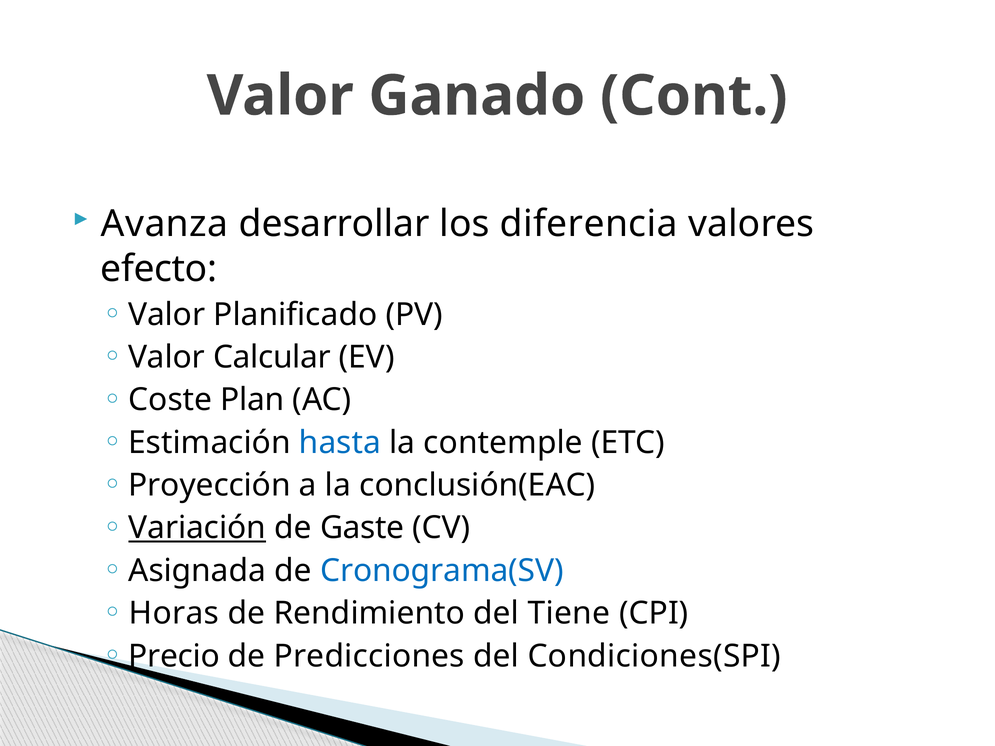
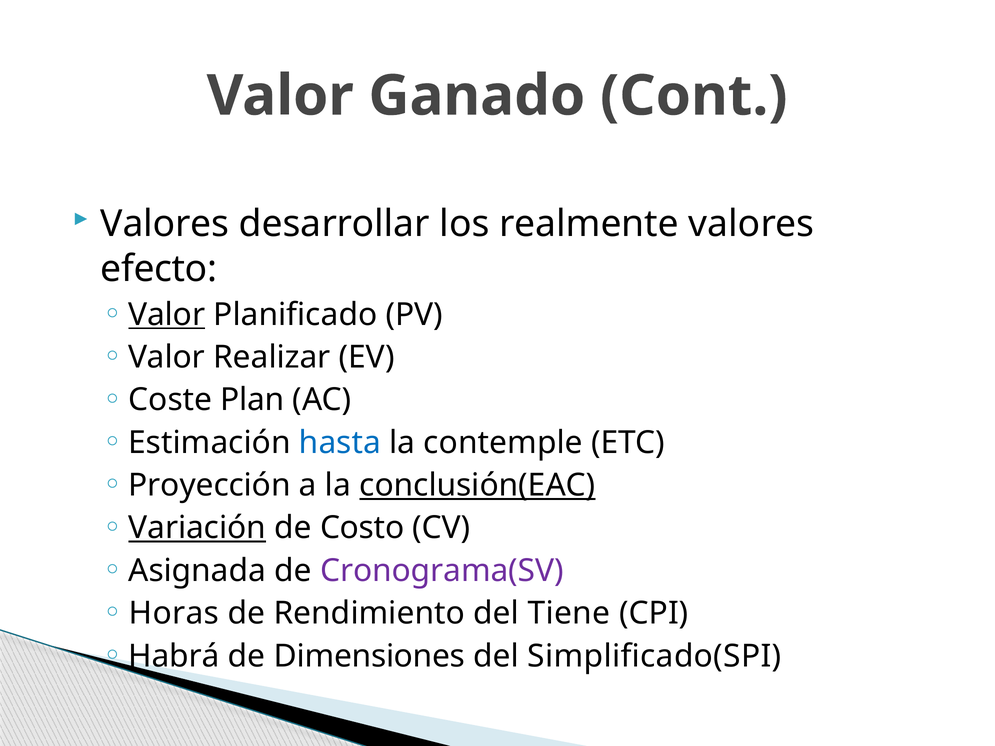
Avanza: Avanza -> Valores (165, 224)
diferencia: diferencia -> realmente (589, 224)
Valor underline: none -> present (167, 315)
Calcular: Calcular -> Realizar (272, 357)
conclusión(EAC underline: none -> present (477, 485)
Gaste: Gaste -> Costo (362, 528)
Cronograma(SV colour: blue -> purple (442, 571)
Precio: Precio -> Habrá (174, 656)
Predicciones: Predicciones -> Dimensiones (369, 656)
Condiciones(SPI: Condiciones(SPI -> Simplificado(SPI (654, 656)
